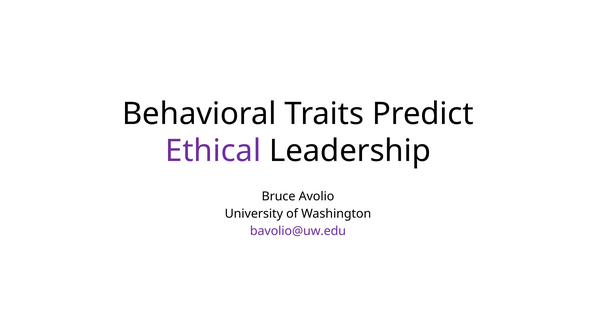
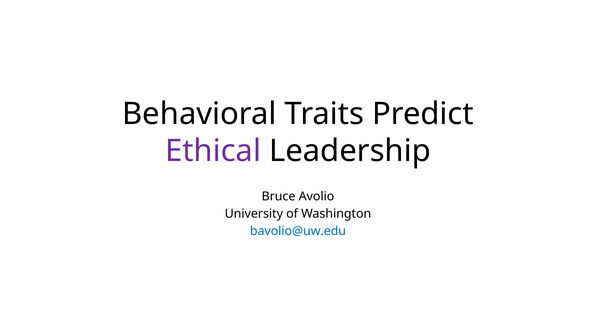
bavolio@uw.edu colour: purple -> blue (298, 231)
